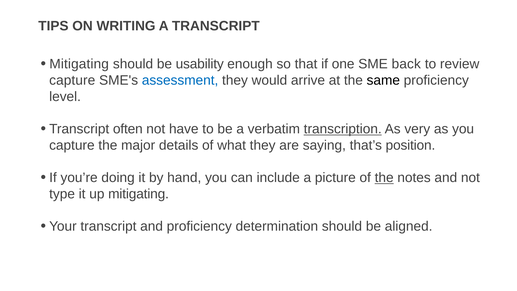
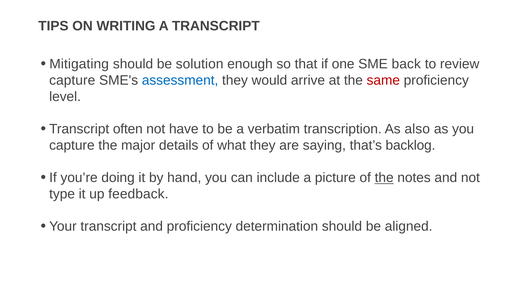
usability: usability -> solution (200, 64)
same colour: black -> red (383, 80)
transcription underline: present -> none (343, 129)
very: very -> also (417, 129)
position: position -> backlog (410, 145)
up mitigating: mitigating -> feedback (138, 194)
